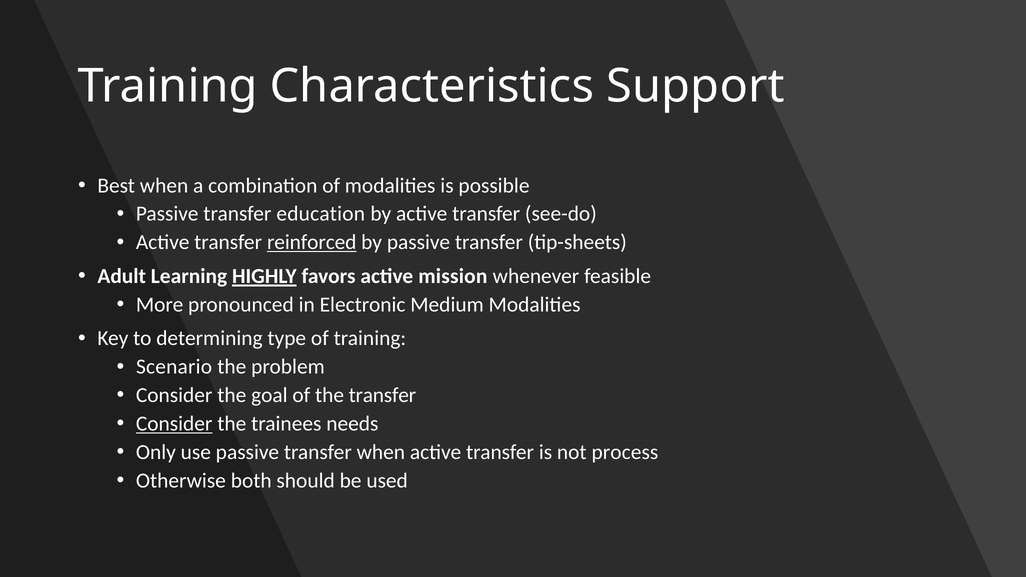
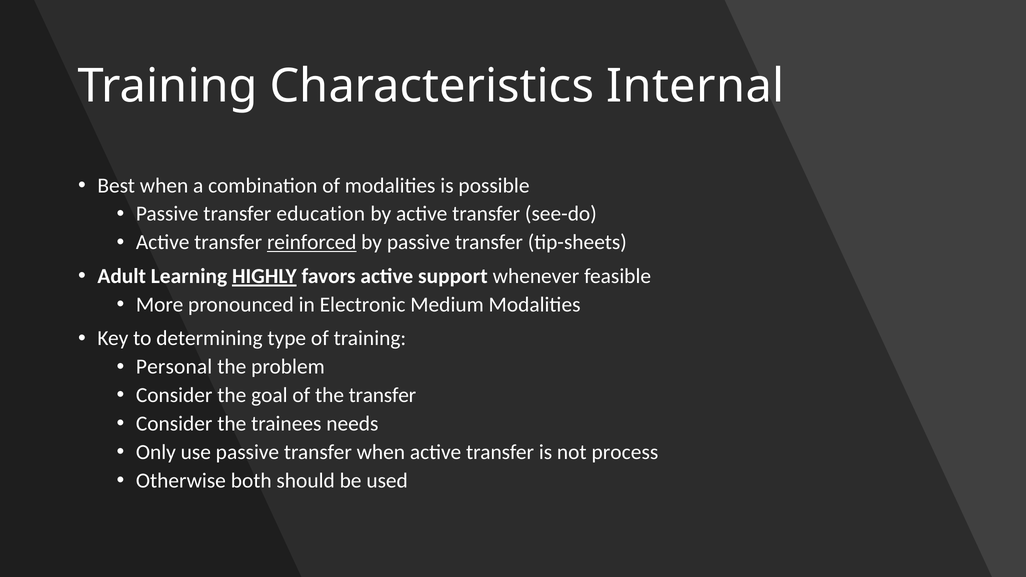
Support: Support -> Internal (695, 86)
mission: mission -> support (453, 276)
Scenario: Scenario -> Personal (174, 367)
Consider underline: present -> none (174, 424)
